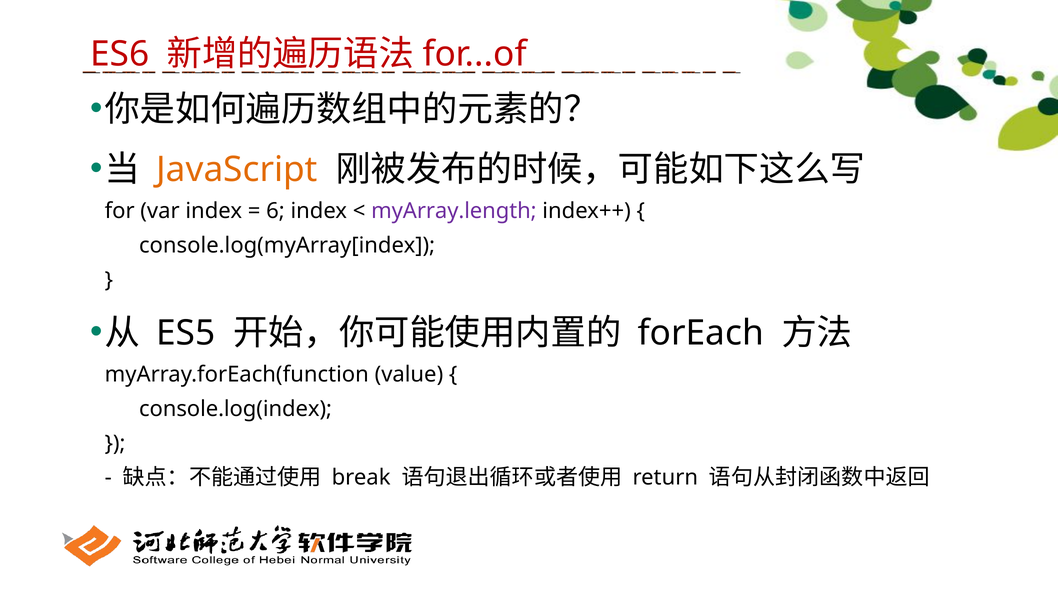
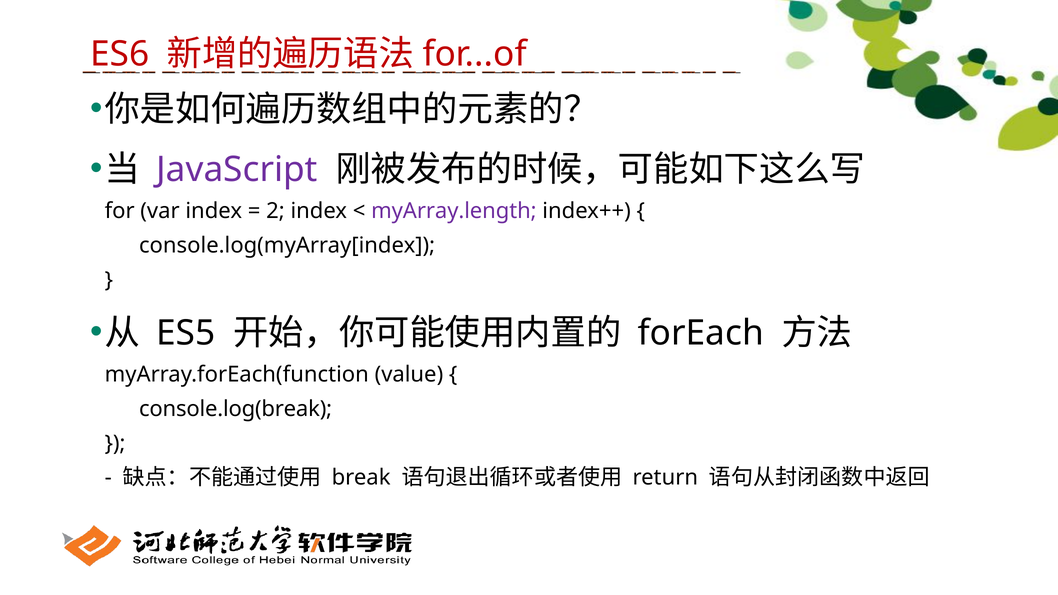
JavaScript colour: orange -> purple (237, 170)
6: 6 -> 2 (275, 211)
console.log(index: console.log(index -> console.log(break (236, 409)
